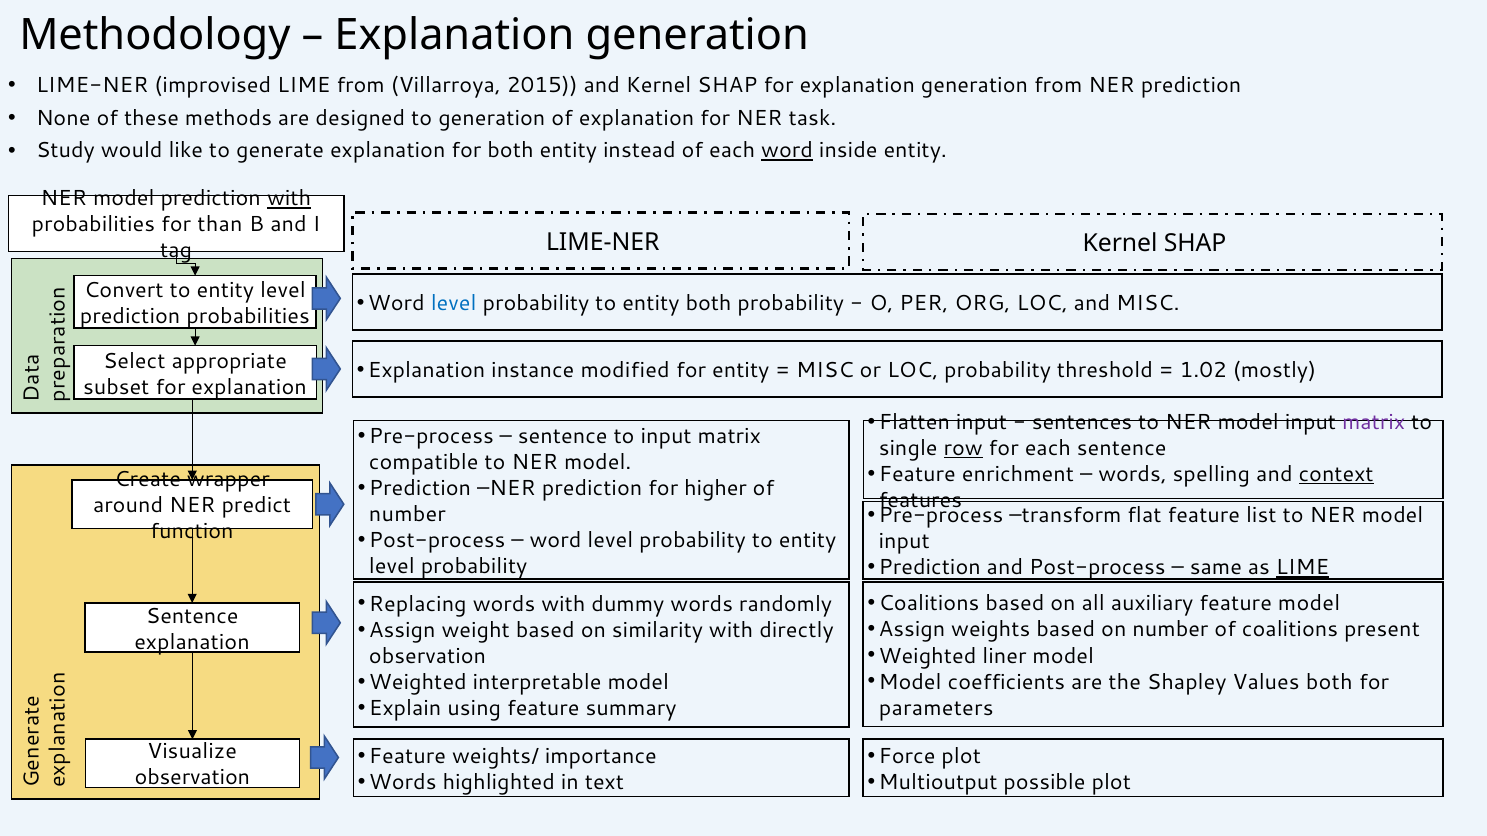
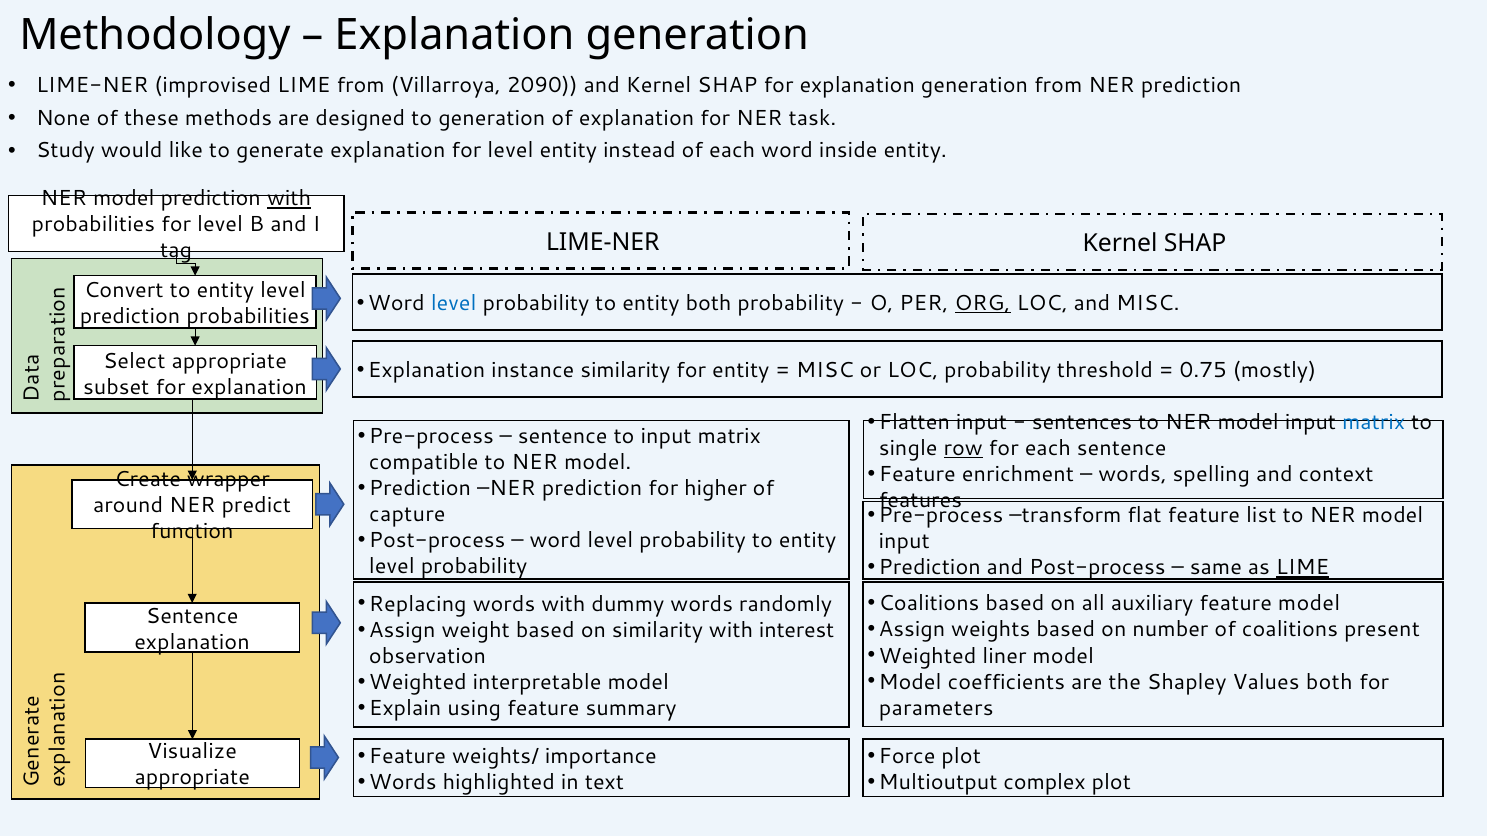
2015: 2015 -> 2090 (542, 85)
explanation for both: both -> level (510, 151)
word underline: present -> none (787, 151)
probabilities for than: than -> level (220, 225)
ORG underline: none -> present (983, 304)
instance modified: modified -> similarity (625, 371)
1.02: 1.02 -> 0.75 (1203, 371)
matrix colour: purple -> blue (1374, 422)
context underline: present -> none (1336, 474)
number: number -> capture (407, 515)
directly: directly -> interest (797, 630)
observation: observation -> appropriate (192, 778)
possible: possible -> complex (1045, 783)
